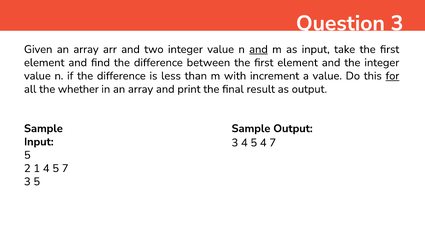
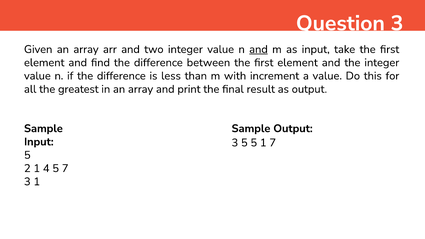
for underline: present -> none (392, 76)
whether: whether -> greatest (78, 89)
3 4: 4 -> 5 (244, 143)
5 4: 4 -> 1 (263, 143)
3 5: 5 -> 1 (37, 182)
